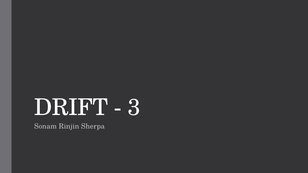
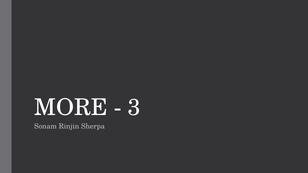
DRIFT: DRIFT -> MORE (71, 108)
